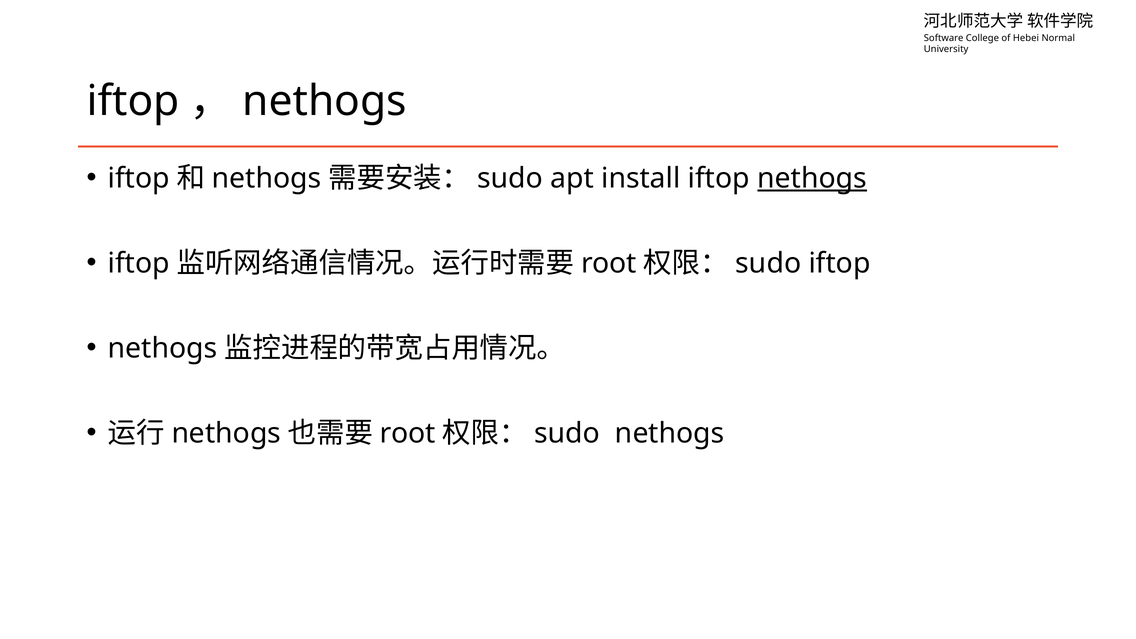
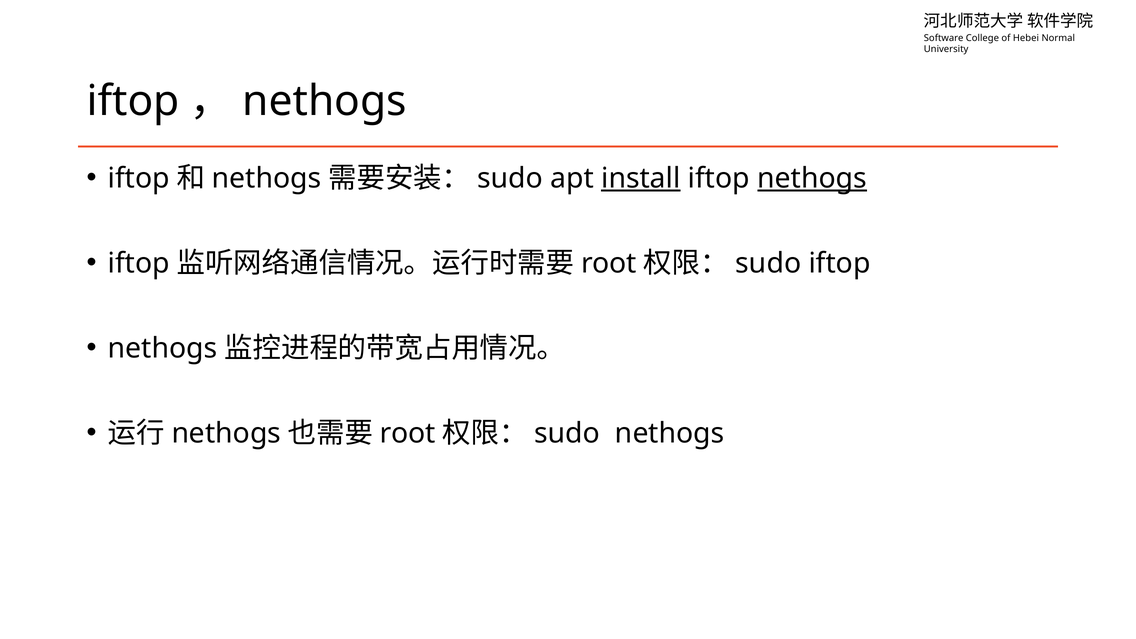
install underline: none -> present (641, 178)
